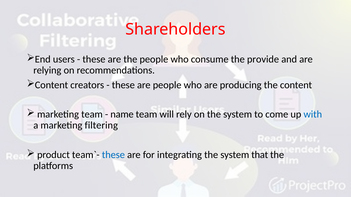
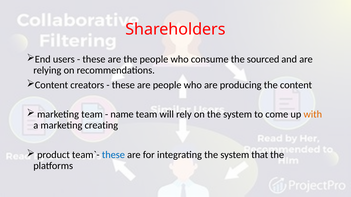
provide: provide -> sourced (263, 59)
with colour: blue -> orange (313, 115)
filtering: filtering -> creating (101, 126)
